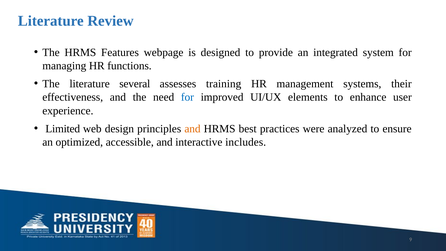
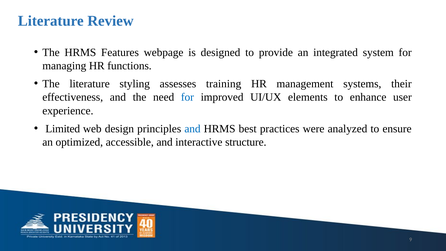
several: several -> styling (135, 84)
and colour: orange -> blue (193, 129)
includes: includes -> structure (246, 142)
